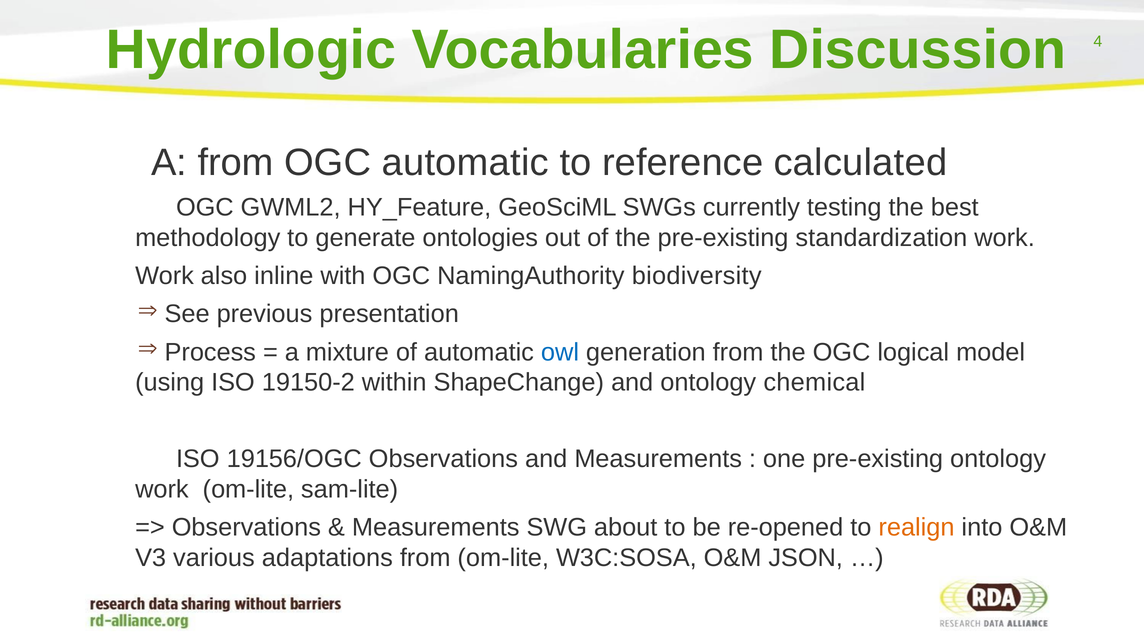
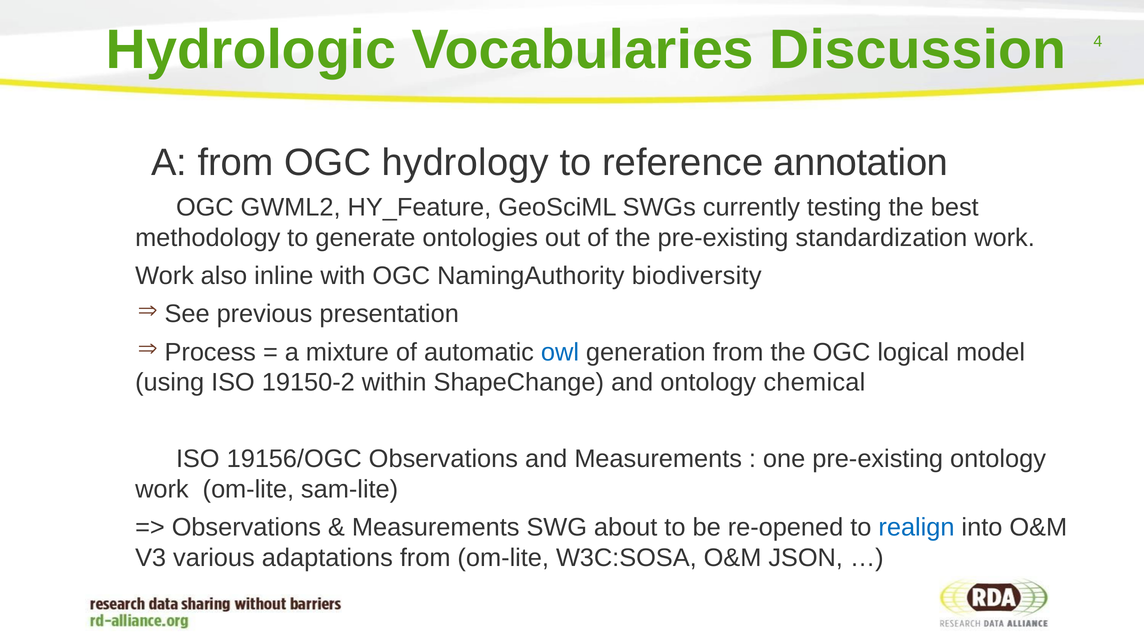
OGC automatic: automatic -> hydrology (465, 163)
calculated: calculated -> annotation (861, 163)
realign colour: orange -> blue (917, 528)
